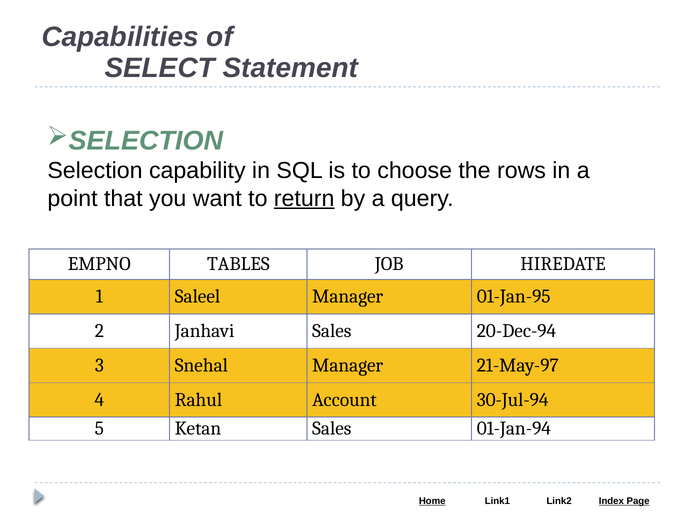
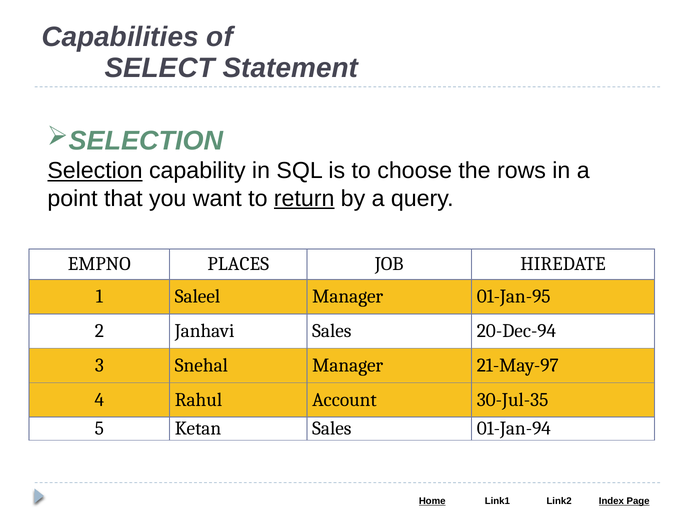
Selection underline: none -> present (95, 171)
TABLES: TABLES -> PLACES (238, 264)
30-Jul-94: 30-Jul-94 -> 30-Jul-35 (513, 400)
